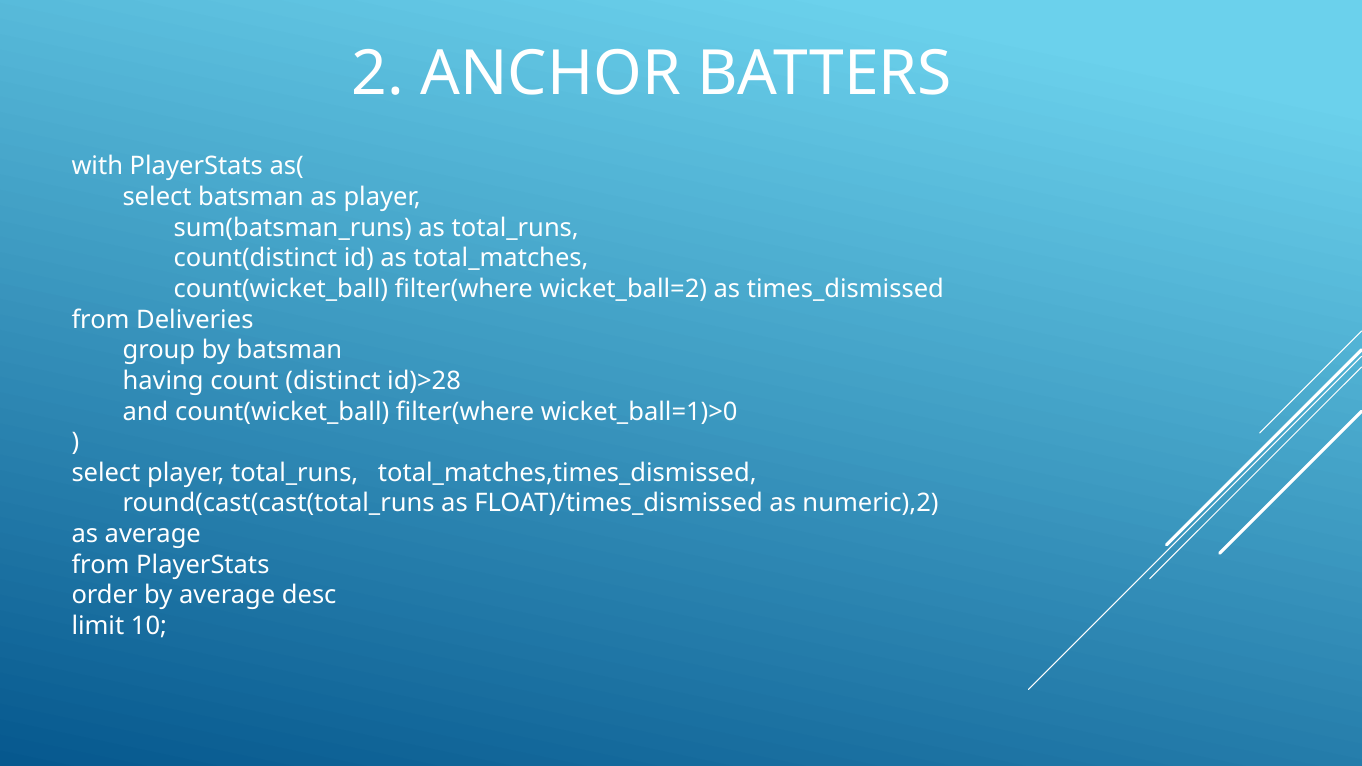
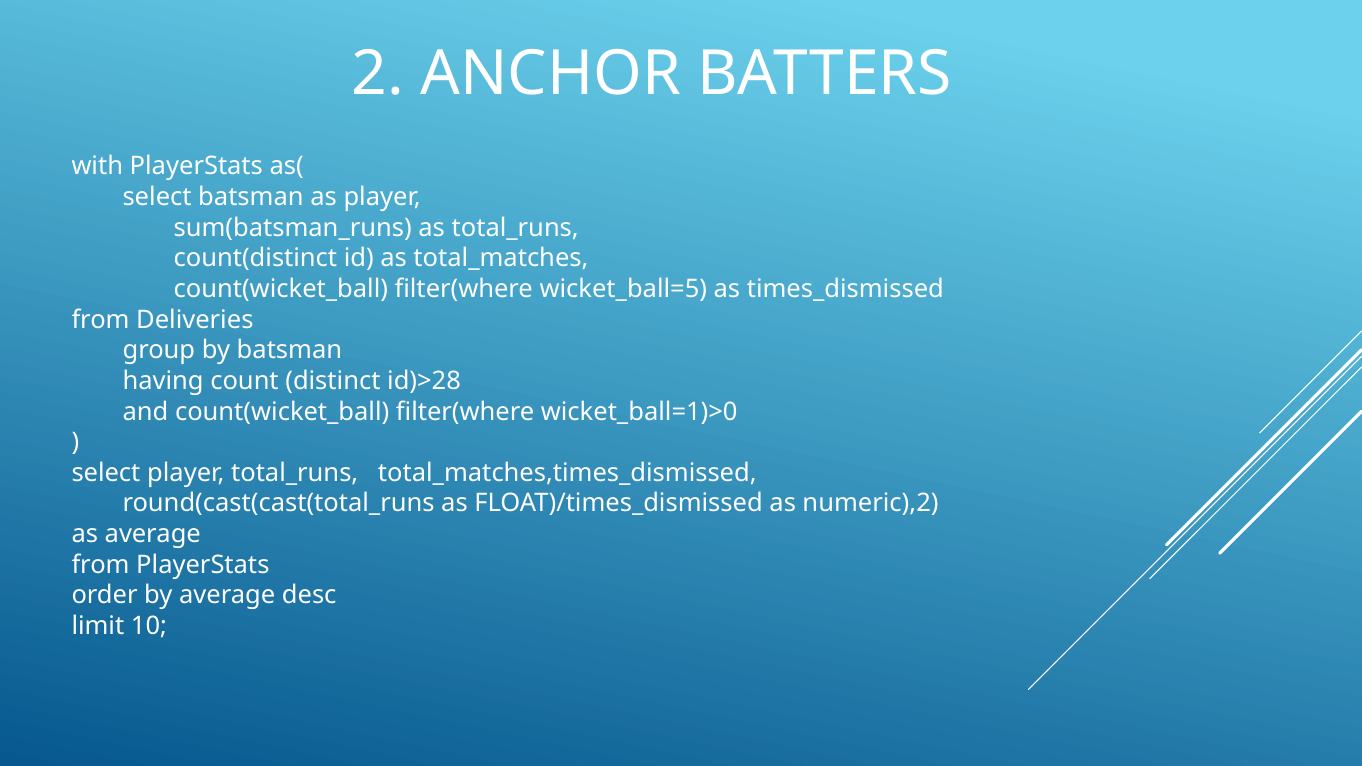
wicket_ball=2: wicket_ball=2 -> wicket_ball=5 (623, 289)
